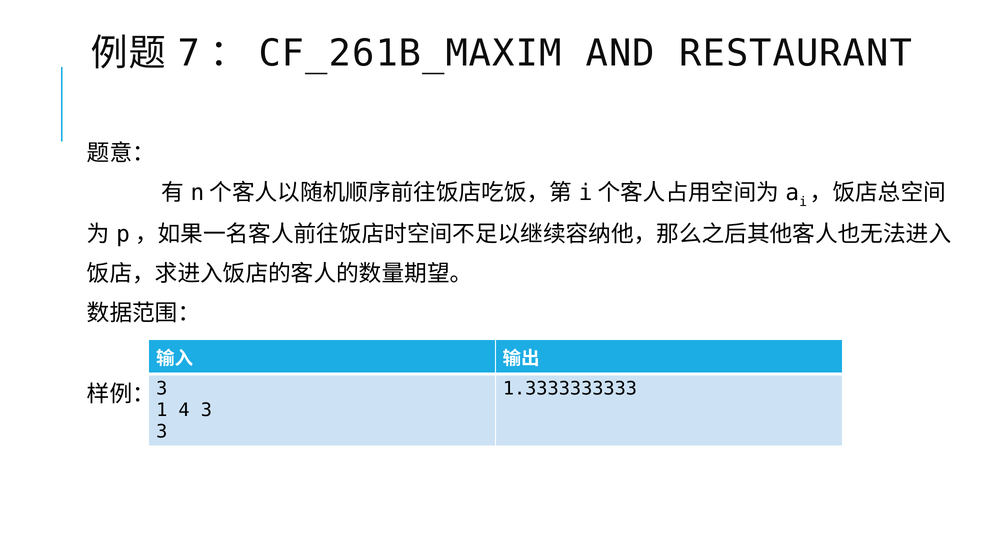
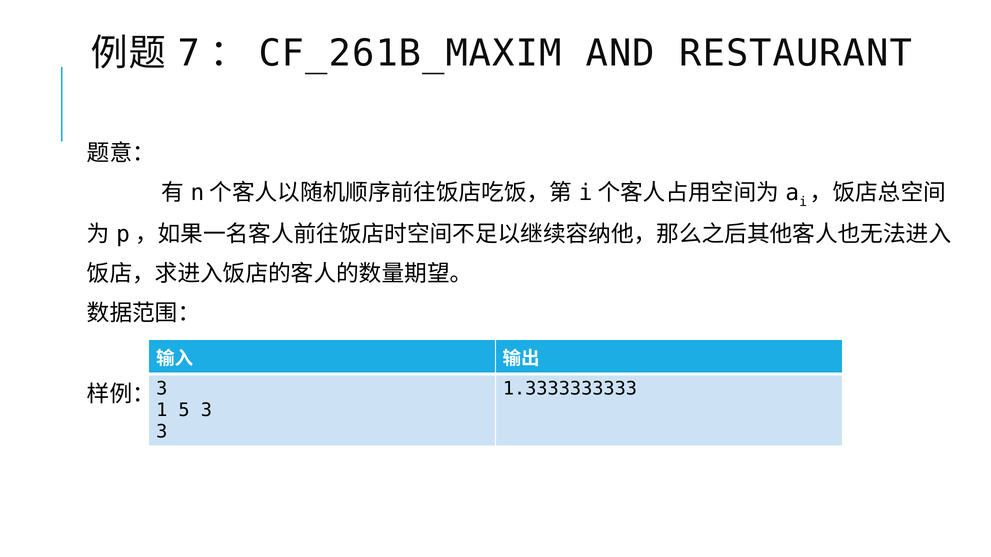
4: 4 -> 5 (184, 411)
